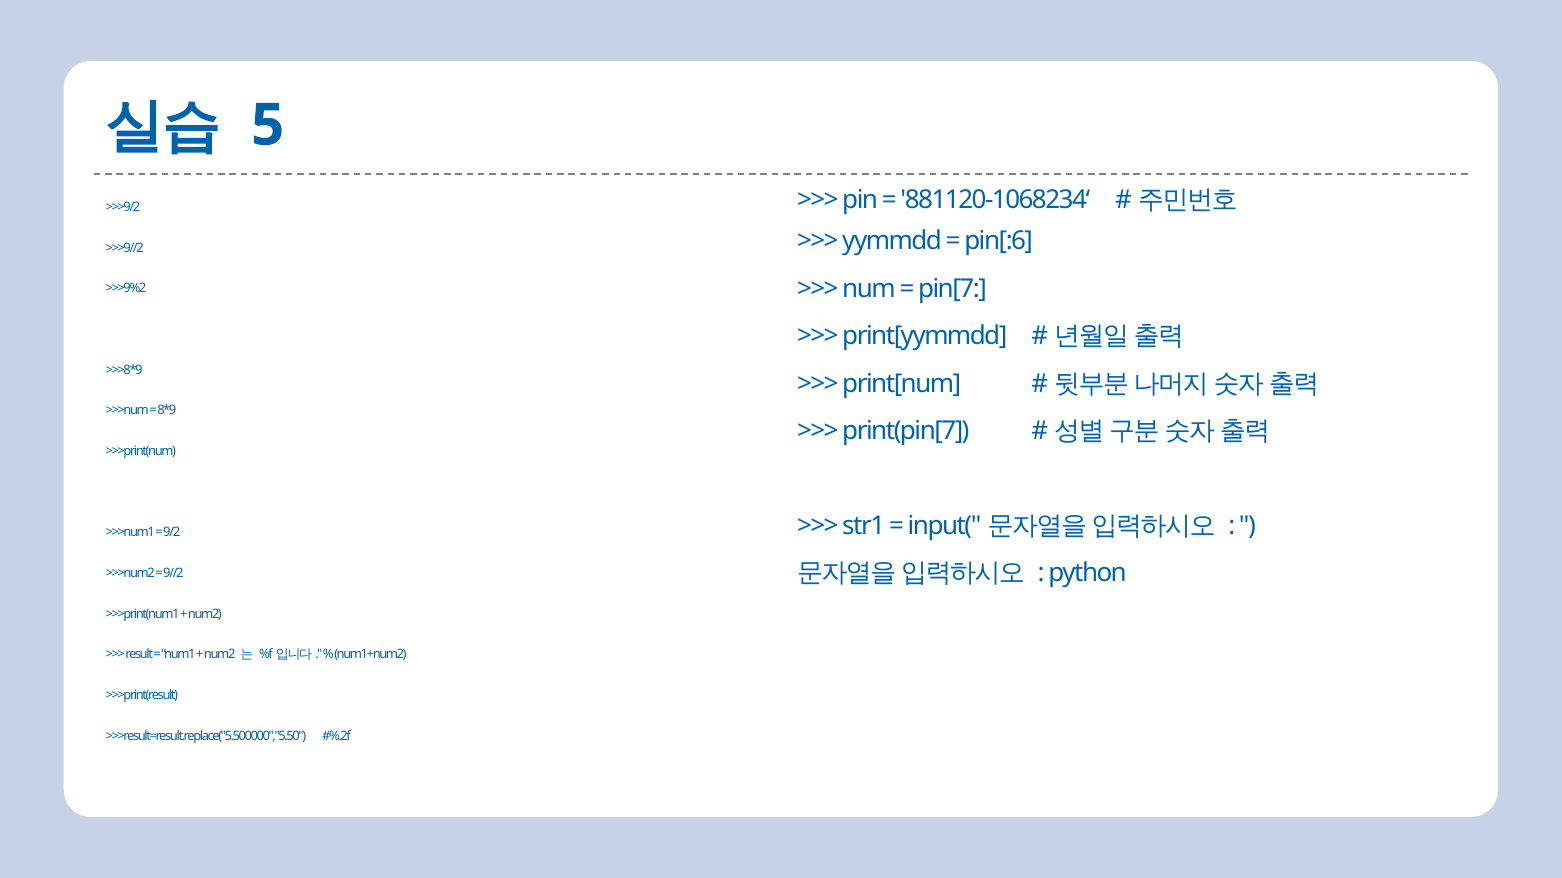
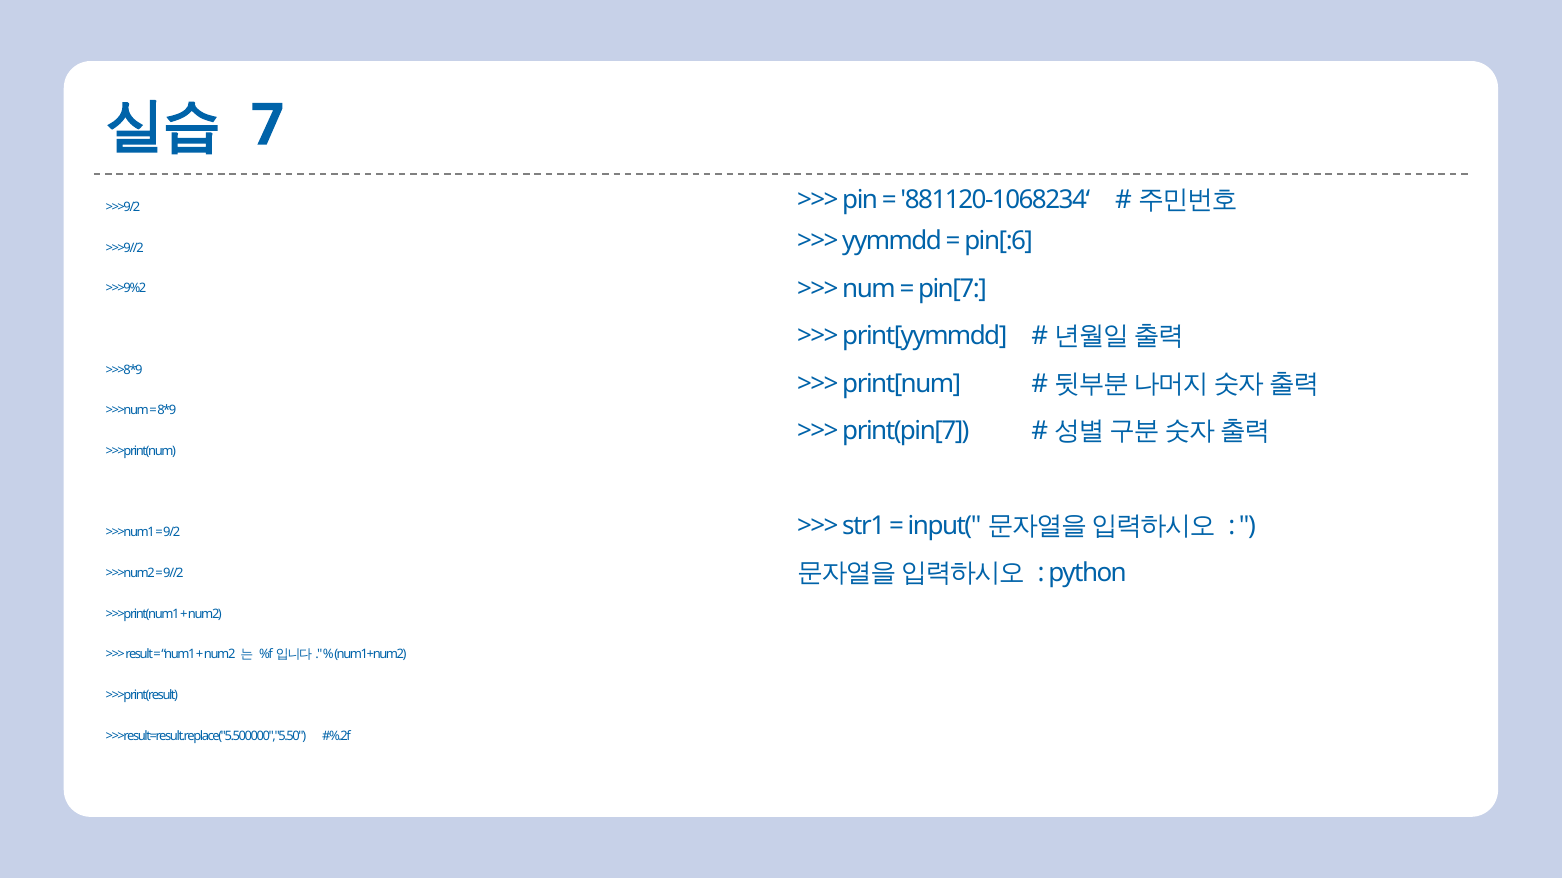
5: 5 -> 7 (268, 125)
